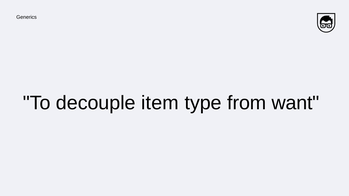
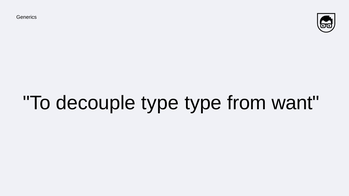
decouple item: item -> type (160, 103)
